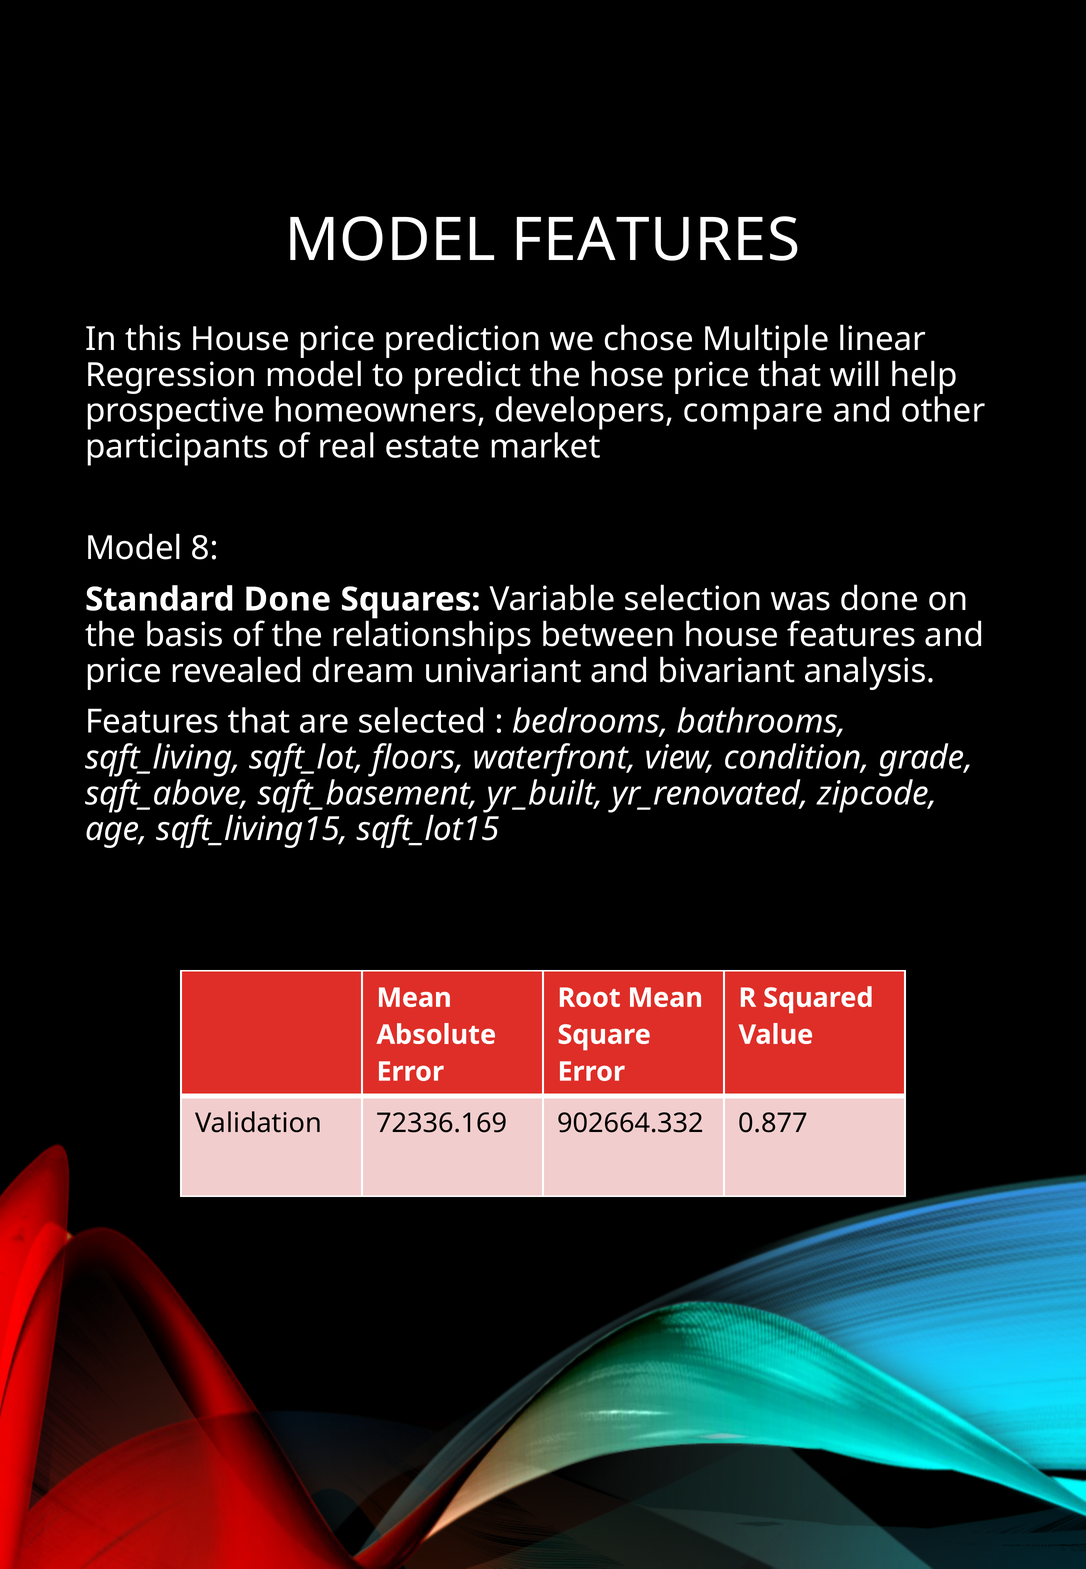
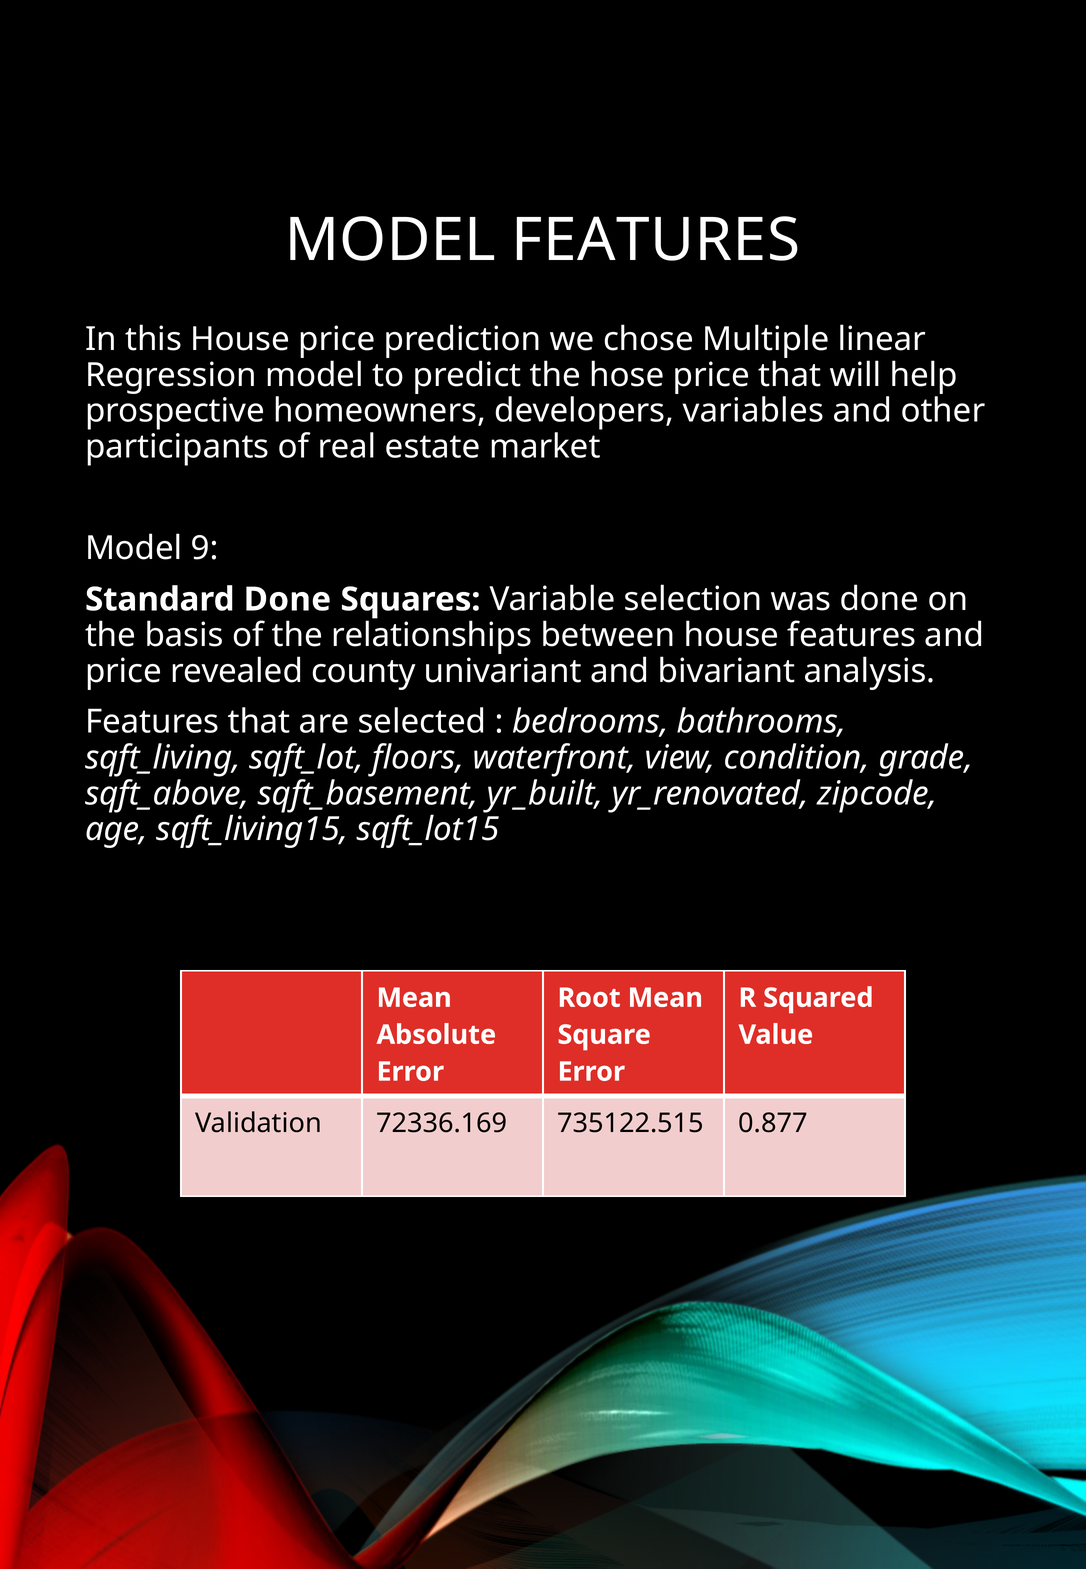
compare: compare -> variables (753, 411)
8: 8 -> 9 (205, 548)
dream: dream -> county (363, 671)
902664.332: 902664.332 -> 735122.515 (631, 1123)
